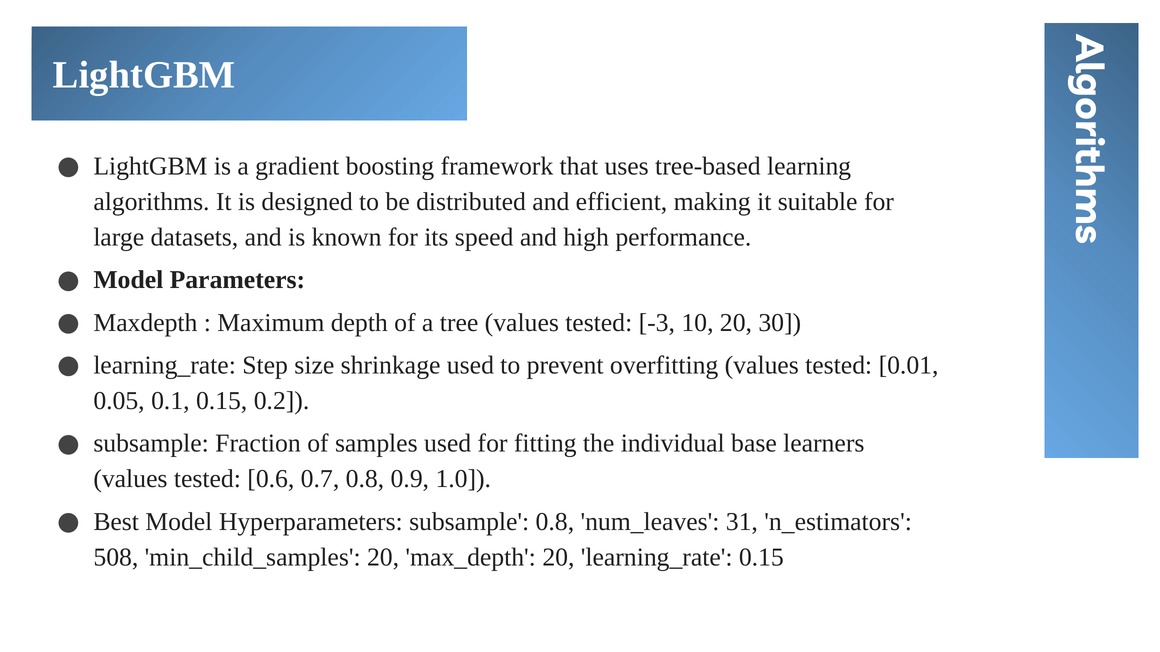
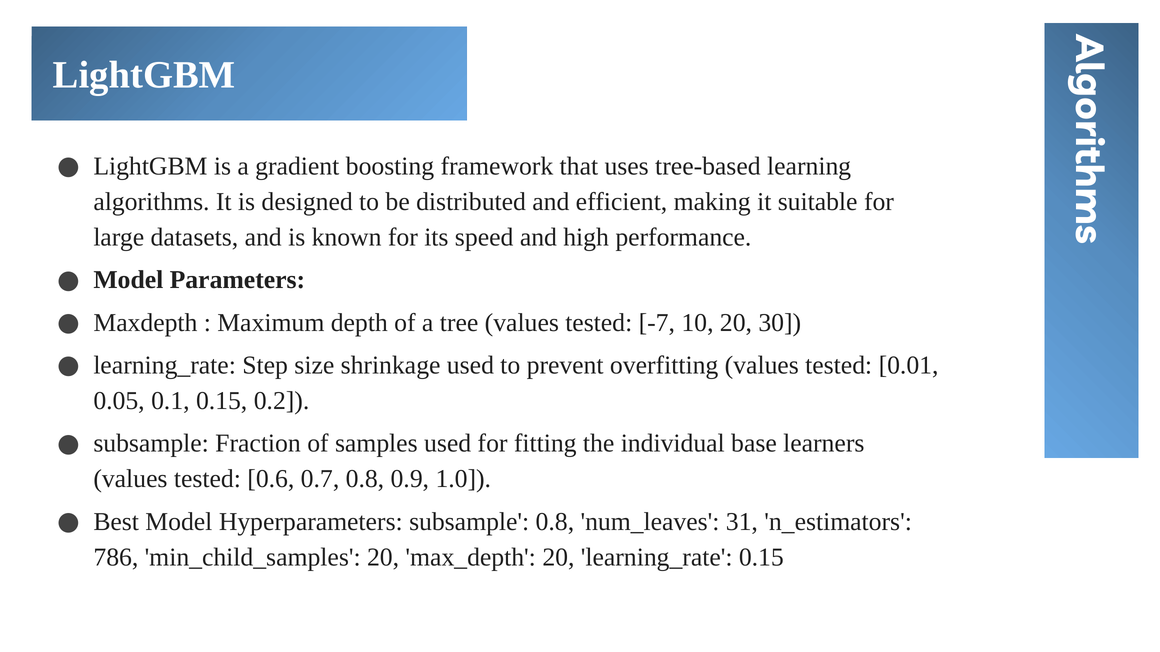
-3: -3 -> -7 (657, 323)
508: 508 -> 786 (116, 558)
